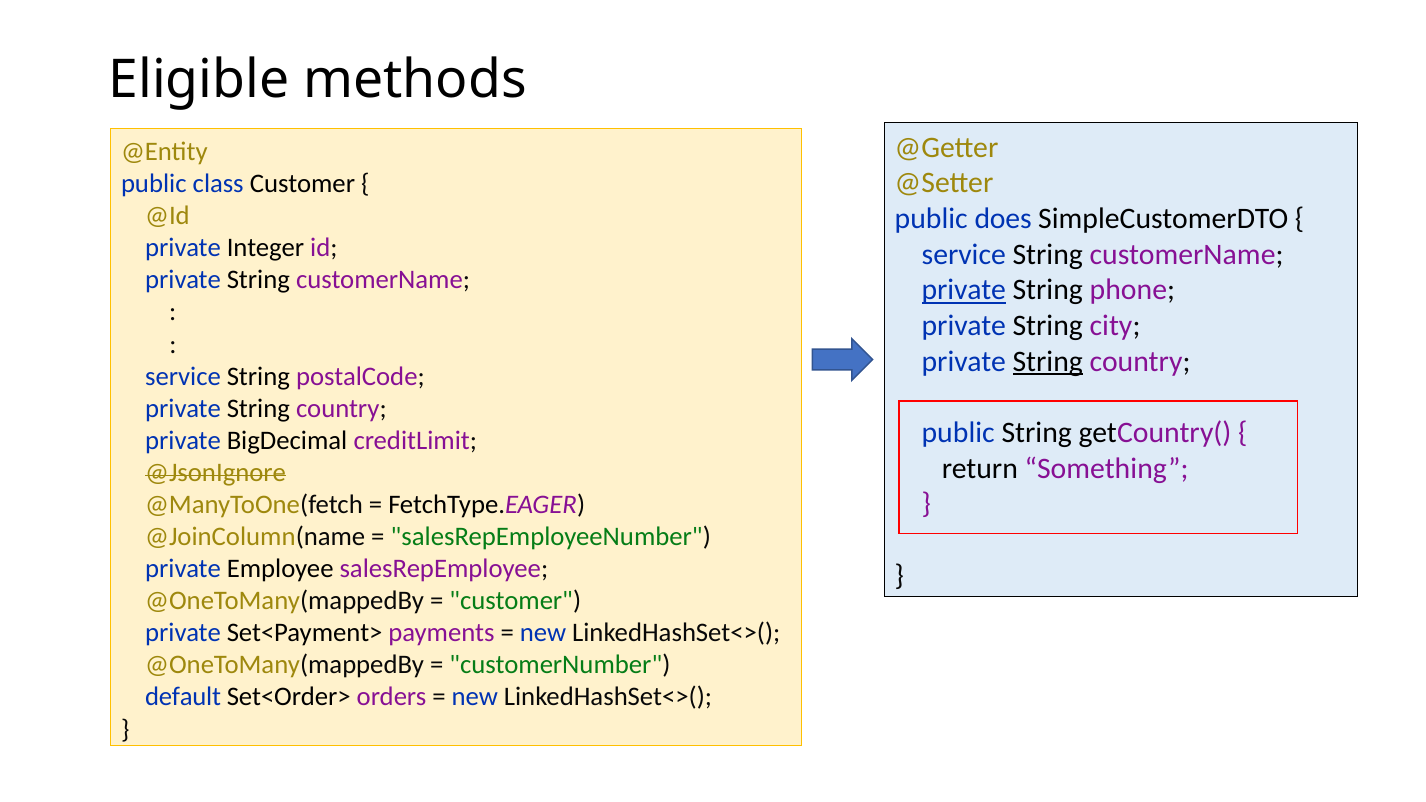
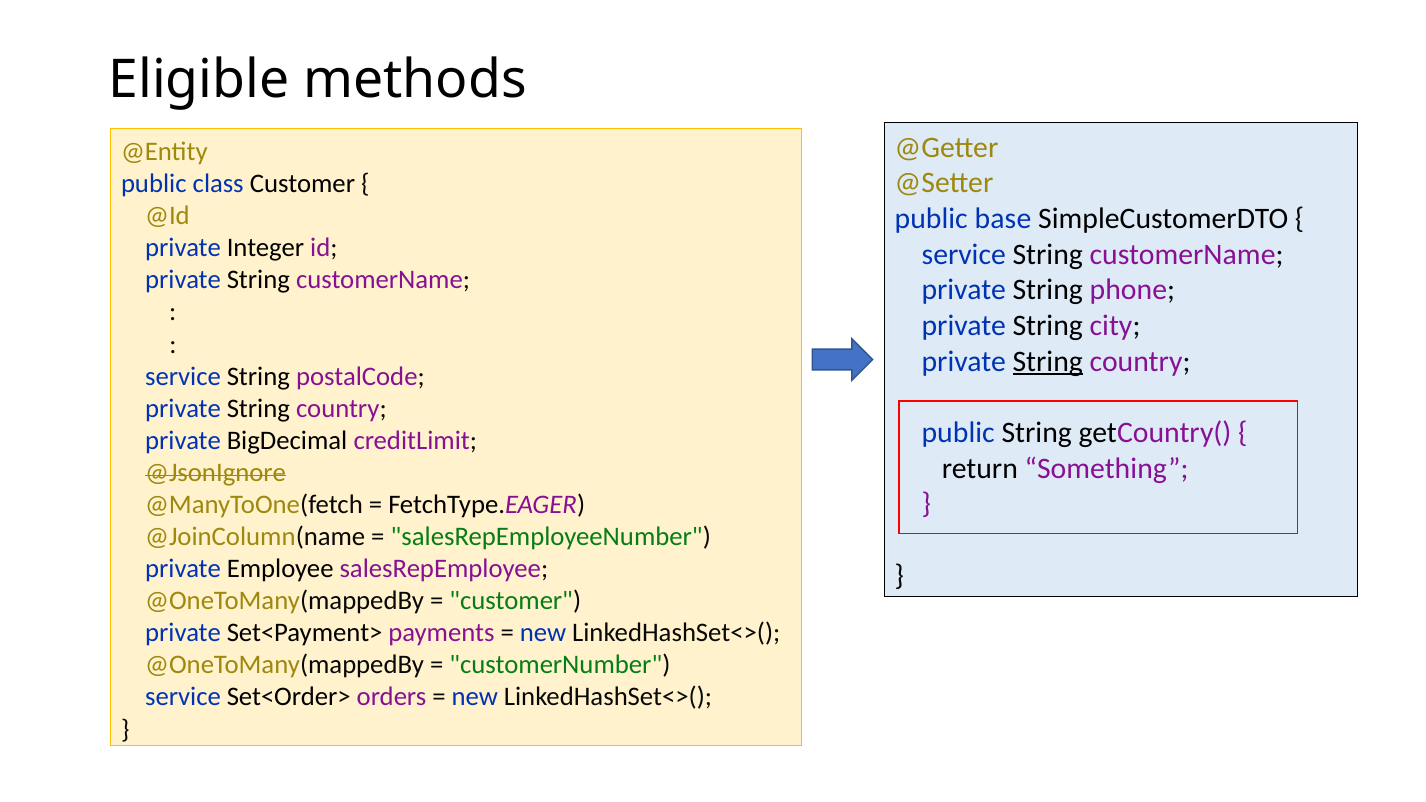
does: does -> base (1003, 219)
private underline: present -> none (964, 290)
default: default -> service (183, 697)
